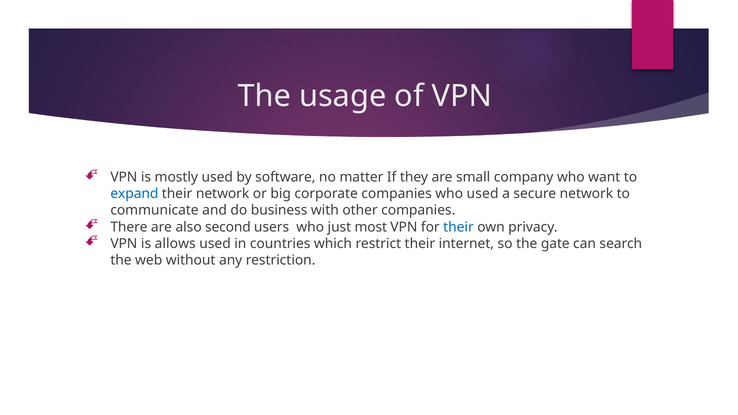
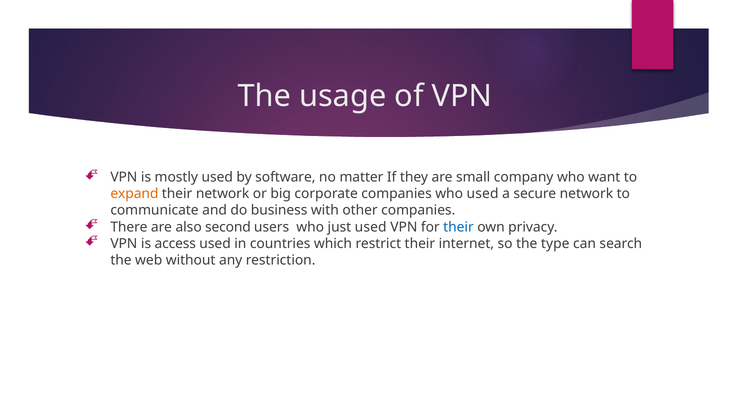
expand colour: blue -> orange (134, 194)
just most: most -> used (371, 227)
allows: allows -> access (175, 244)
gate: gate -> type (555, 244)
